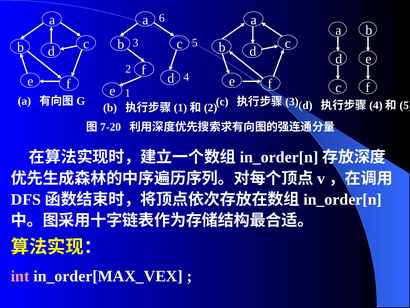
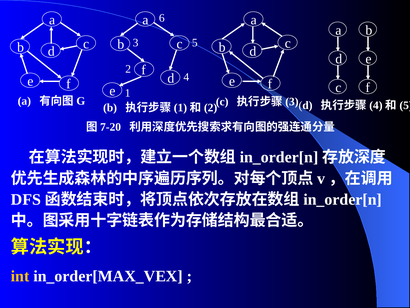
int colour: pink -> yellow (20, 276)
